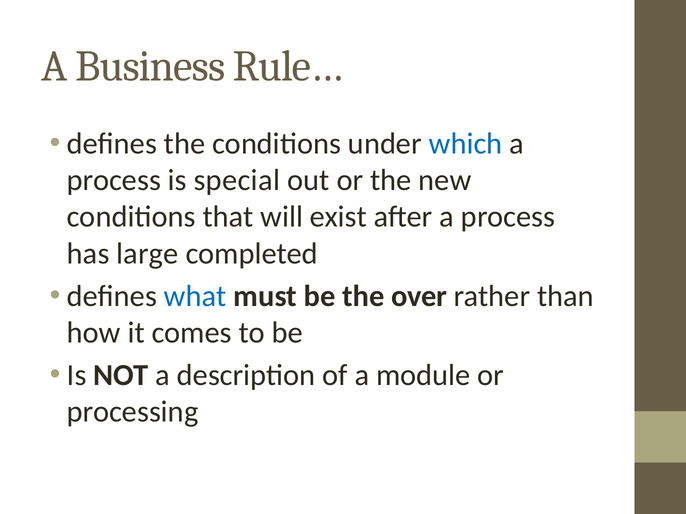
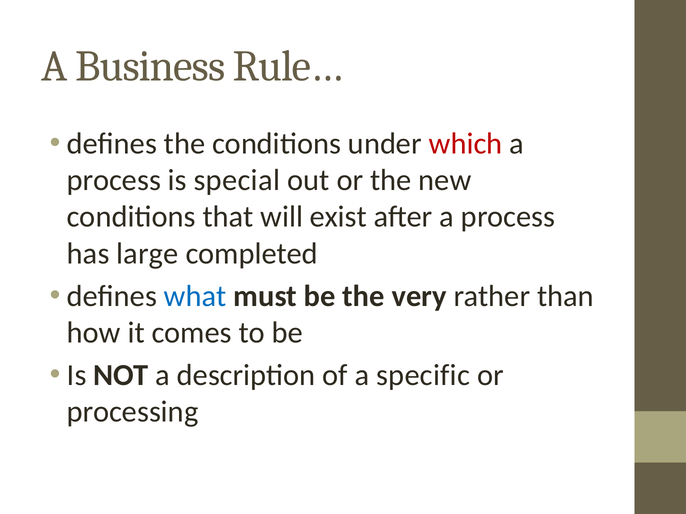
which colour: blue -> red (466, 144)
over: over -> very (419, 296)
module: module -> specific (423, 376)
